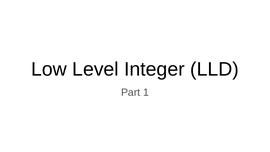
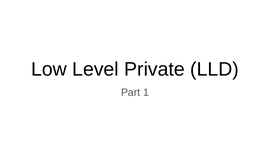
Integer: Integer -> Private (154, 69)
